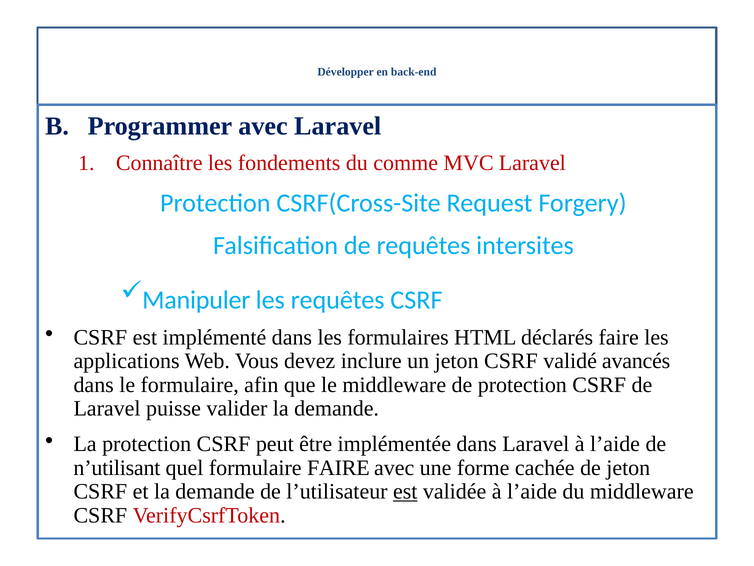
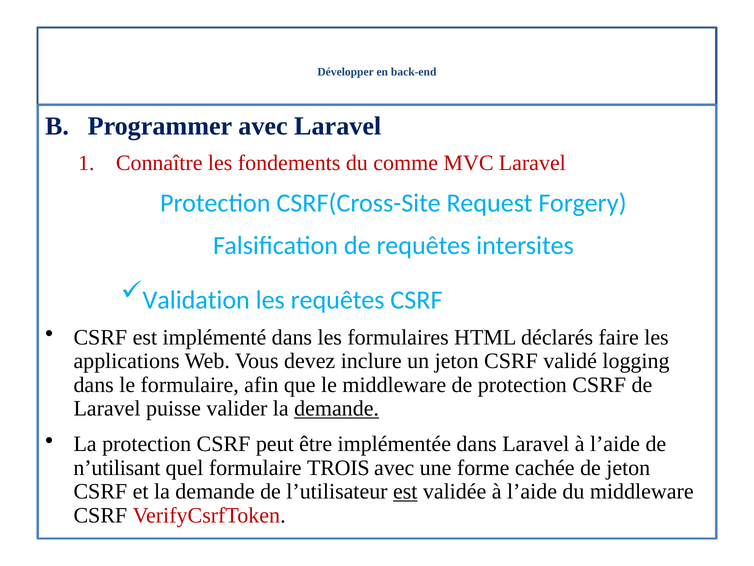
Manipuler: Manipuler -> Validation (196, 300)
avancés: avancés -> logging (636, 361)
demande underline: none -> present (337, 408)
formulaire FAIRE: FAIRE -> TROIS (338, 467)
